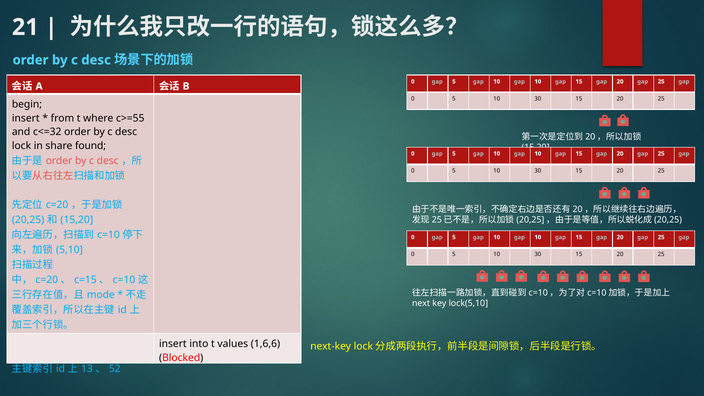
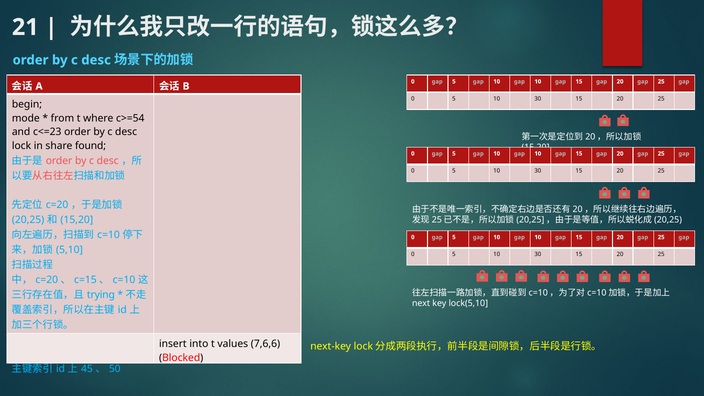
insert: insert -> mode (26, 118)
c>=55: c>=55 -> c>=54 (130, 118)
c<=32: c<=32 -> c<=23 (47, 132)
mode: mode -> trying (101, 295)
1,6,6: 1,6,6 -> 7,6,6 (266, 344)
13: 13 -> 45 (87, 369)
52: 52 -> 50 (115, 369)
